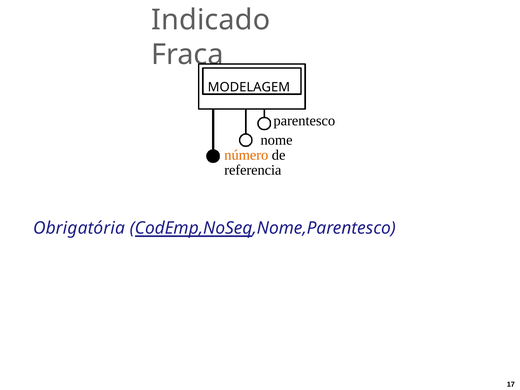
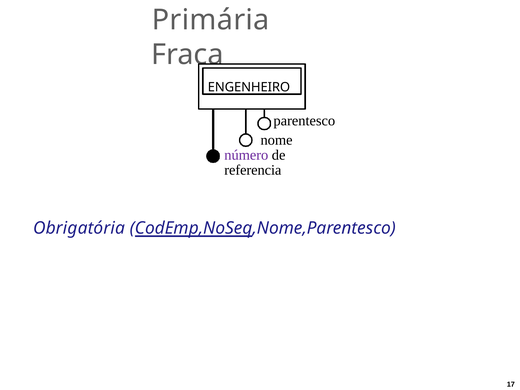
Indicado: Indicado -> Primária (211, 20)
MODELAGEM: MODELAGEM -> ENGENHEIRO (249, 87)
número colour: orange -> purple (246, 155)
